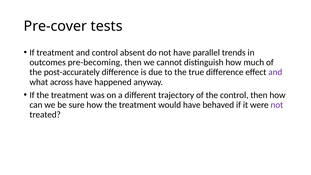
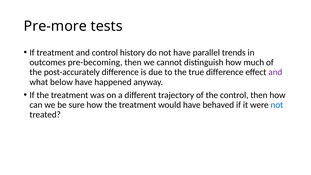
Pre-cover: Pre-cover -> Pre-more (55, 26)
absent: absent -> history (133, 53)
across: across -> below (61, 82)
not colour: purple -> blue (277, 105)
